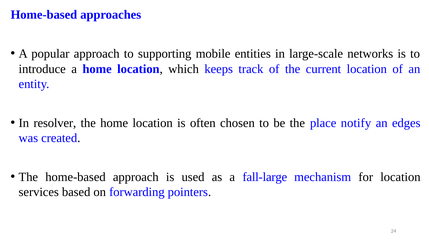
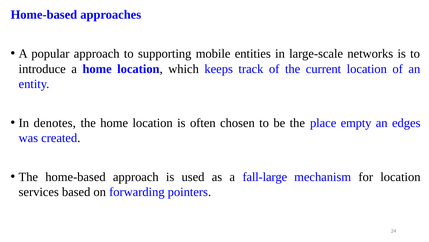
resolver: resolver -> denotes (55, 123)
notify: notify -> empty (356, 123)
